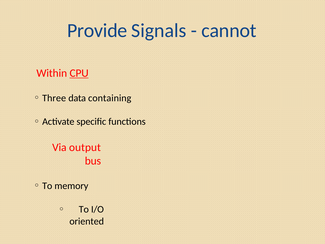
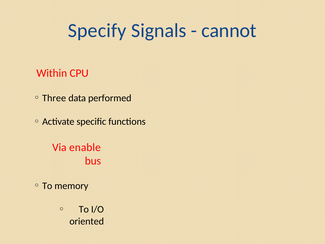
Provide: Provide -> Specify (97, 30)
CPU underline: present -> none (79, 73)
containing: containing -> performed (110, 98)
output: output -> enable (85, 147)
